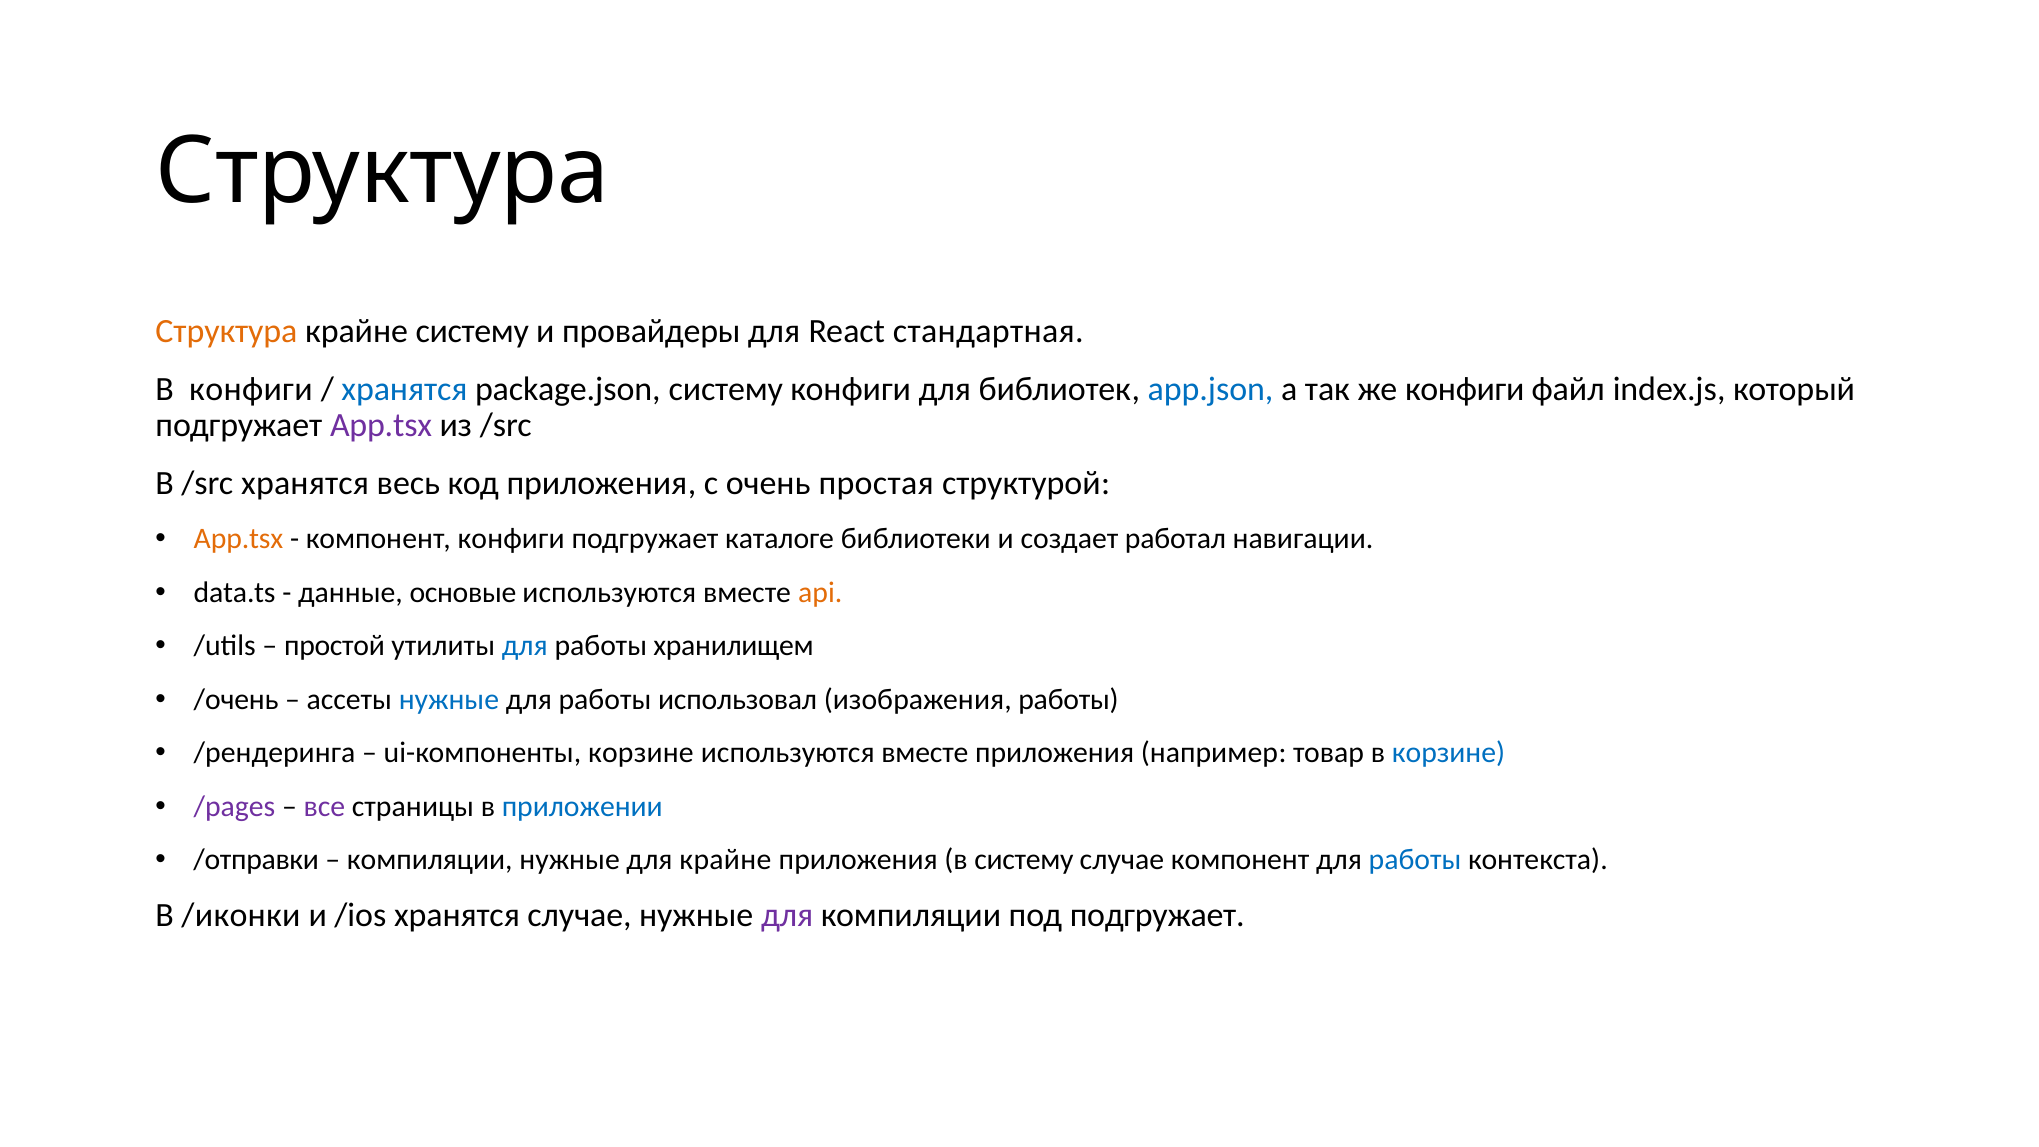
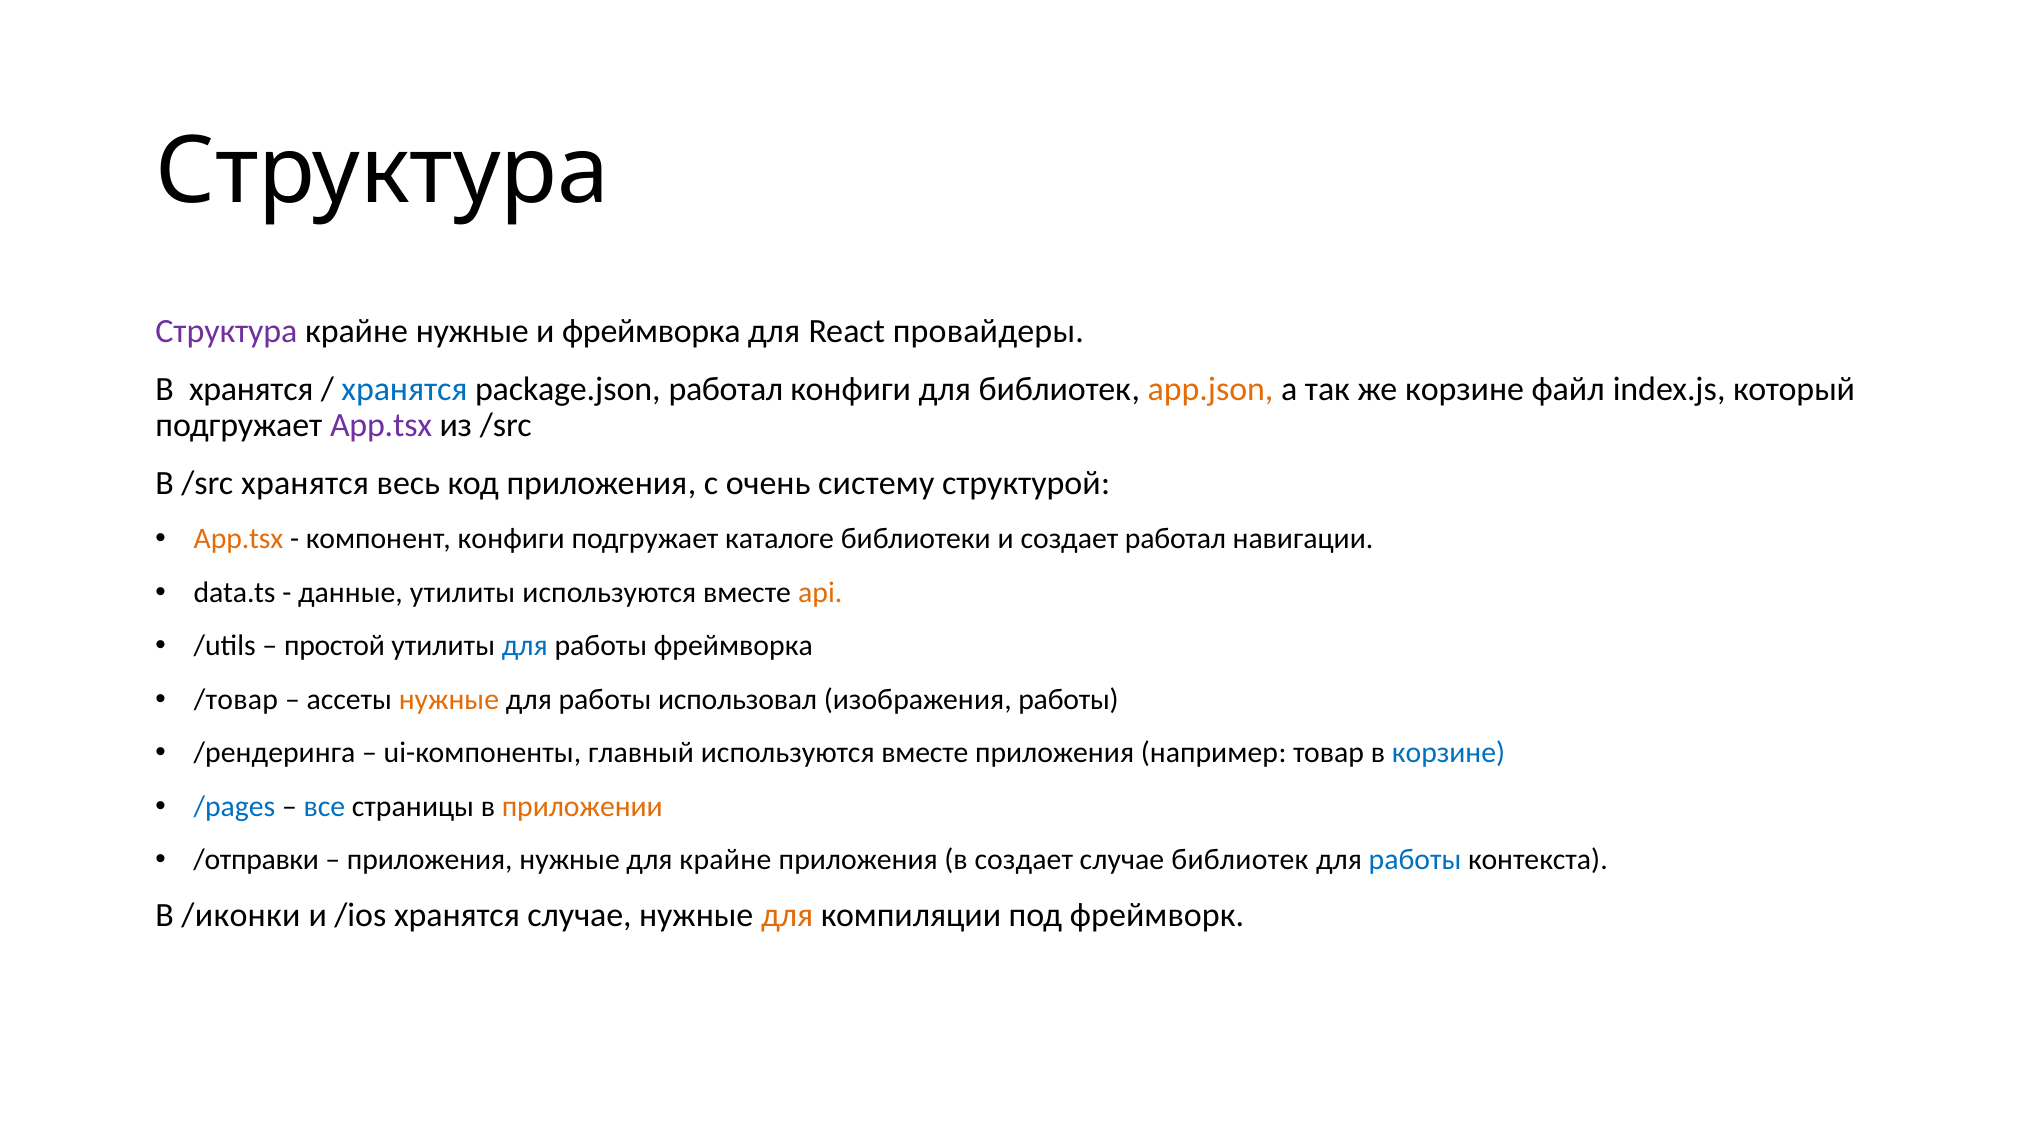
Структура colour: orange -> purple (226, 331)
крайне систему: систему -> нужные (472, 331)
и провайдеры: провайдеры -> фреймворка (651, 331)
стандартная: стандартная -> провайдеры (988, 331)
В конфиги: конфиги -> хранятся (251, 389)
package.json систему: систему -> работал (726, 389)
app.json colour: blue -> orange (1210, 389)
же конфиги: конфиги -> корзине (1465, 389)
простая: простая -> систему (876, 483)
данные основые: основые -> утилиты (463, 593)
работы хранилищем: хранилищем -> фреймворка (733, 646)
/очень: /очень -> /товар (236, 699)
нужные colour: blue -> orange (449, 699)
ui-компоненты корзине: корзине -> главный (641, 753)
/pages colour: purple -> blue (235, 806)
все colour: purple -> blue (324, 806)
приложении colour: blue -> orange (582, 806)
компиляции: компиляции -> приложения (430, 860)
в систему: систему -> создает (1024, 860)
случае компонент: компонент -> библиотек (1240, 860)
для colour: purple -> orange (787, 915)
под подгружает: подгружает -> фреймворк (1157, 915)
